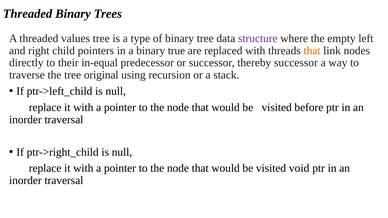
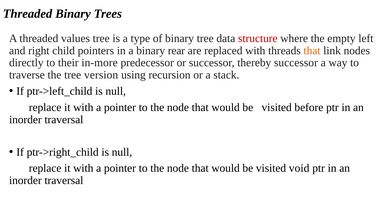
structure colour: purple -> red (258, 38)
true: true -> rear (176, 51)
in-equal: in-equal -> in-more (100, 63)
original: original -> version (101, 75)
